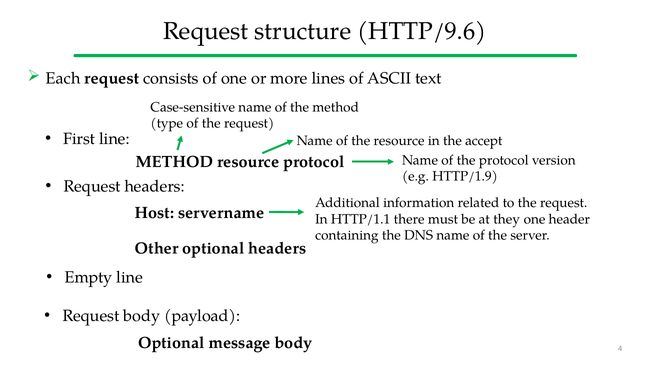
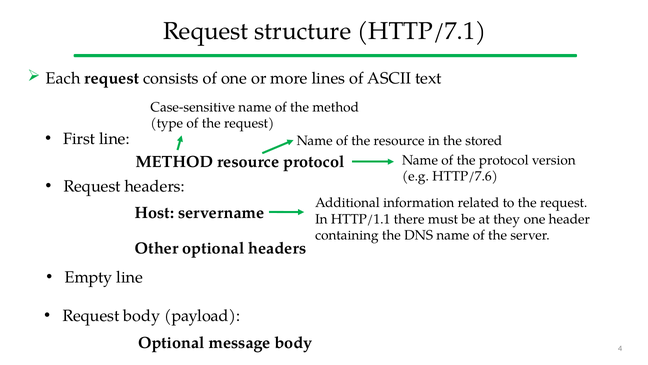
HTTP/9.6: HTTP/9.6 -> HTTP/7.1 (422, 31)
accept: accept -> stored (484, 141)
HTTP/1.9: HTTP/1.9 -> HTTP/7.6 (465, 176)
